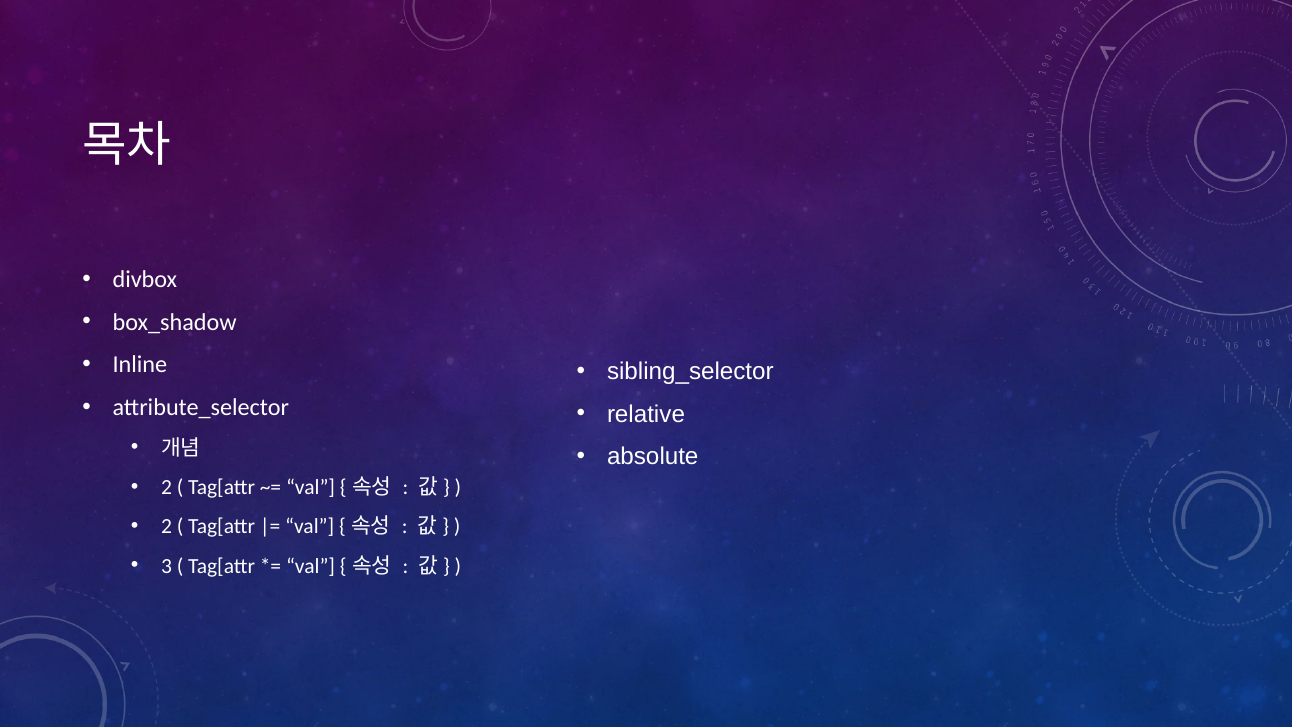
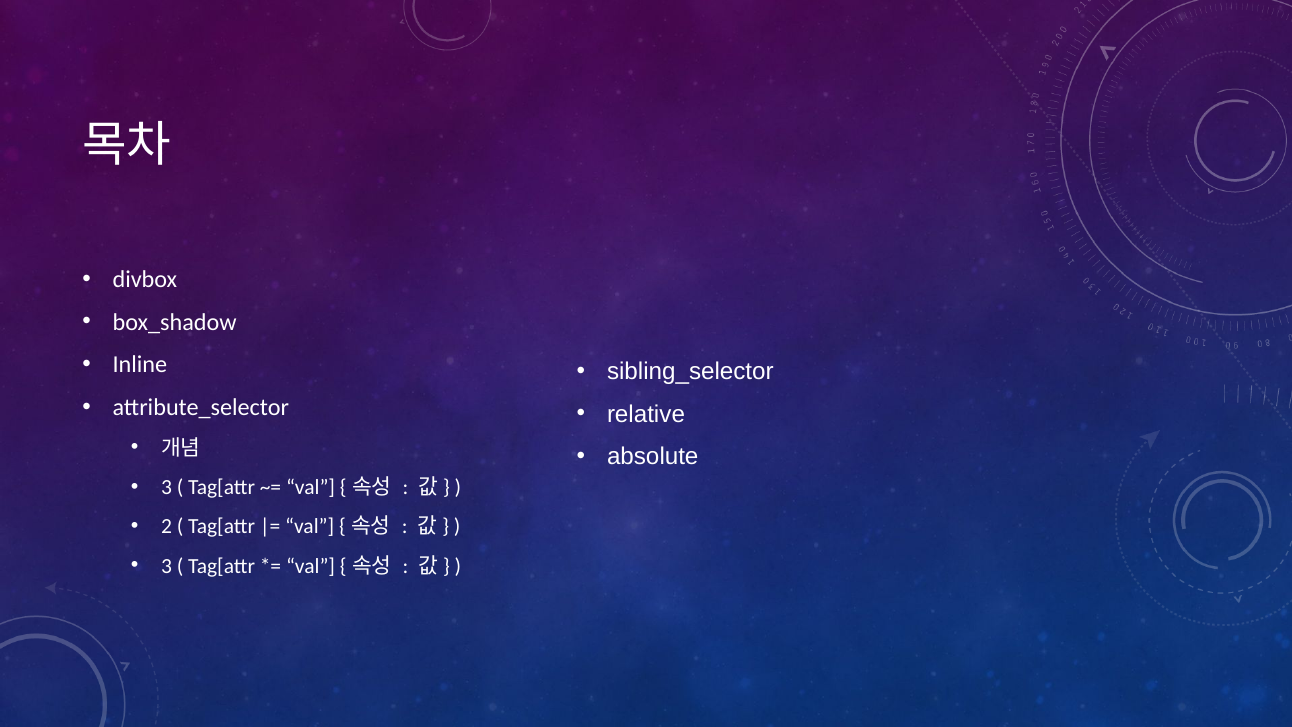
2: 2 -> 3 (167, 487)
